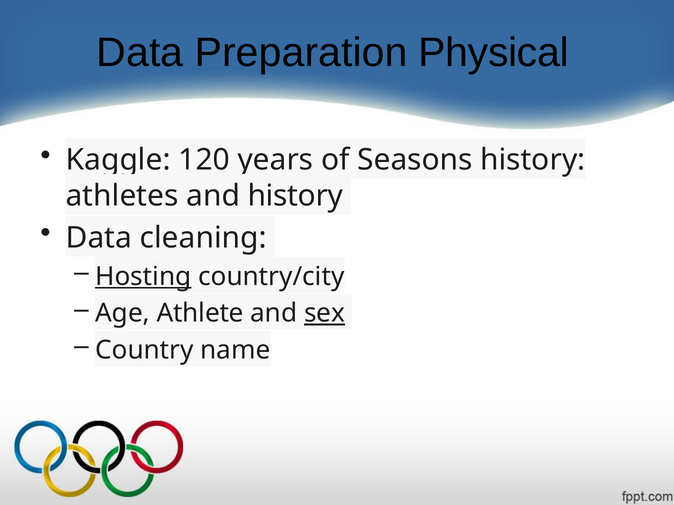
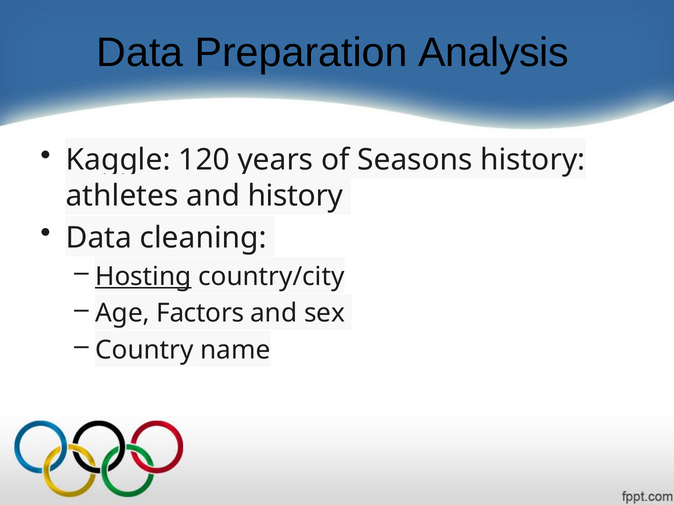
Physical: Physical -> Analysis (494, 53)
Athlete: Athlete -> Factors (200, 314)
sex underline: present -> none (325, 314)
